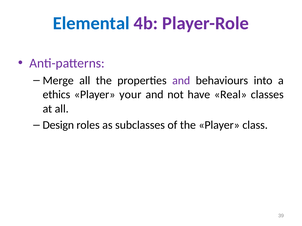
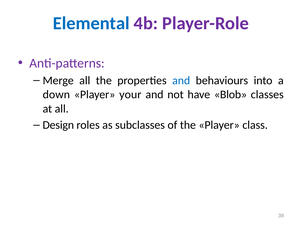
and colour: purple -> blue (181, 81)
ethics: ethics -> down (56, 95)
Real: Real -> Blob (231, 95)
